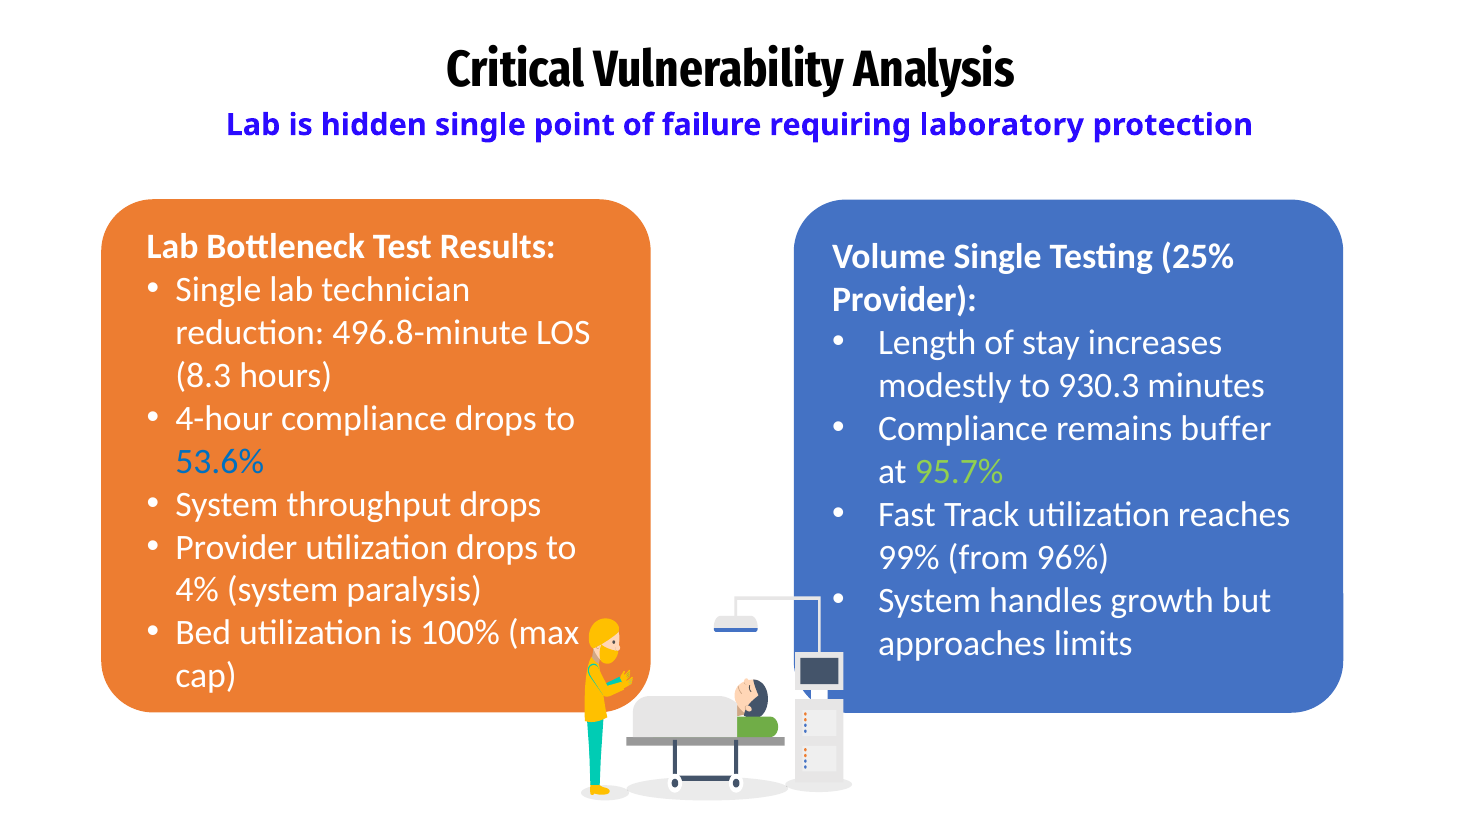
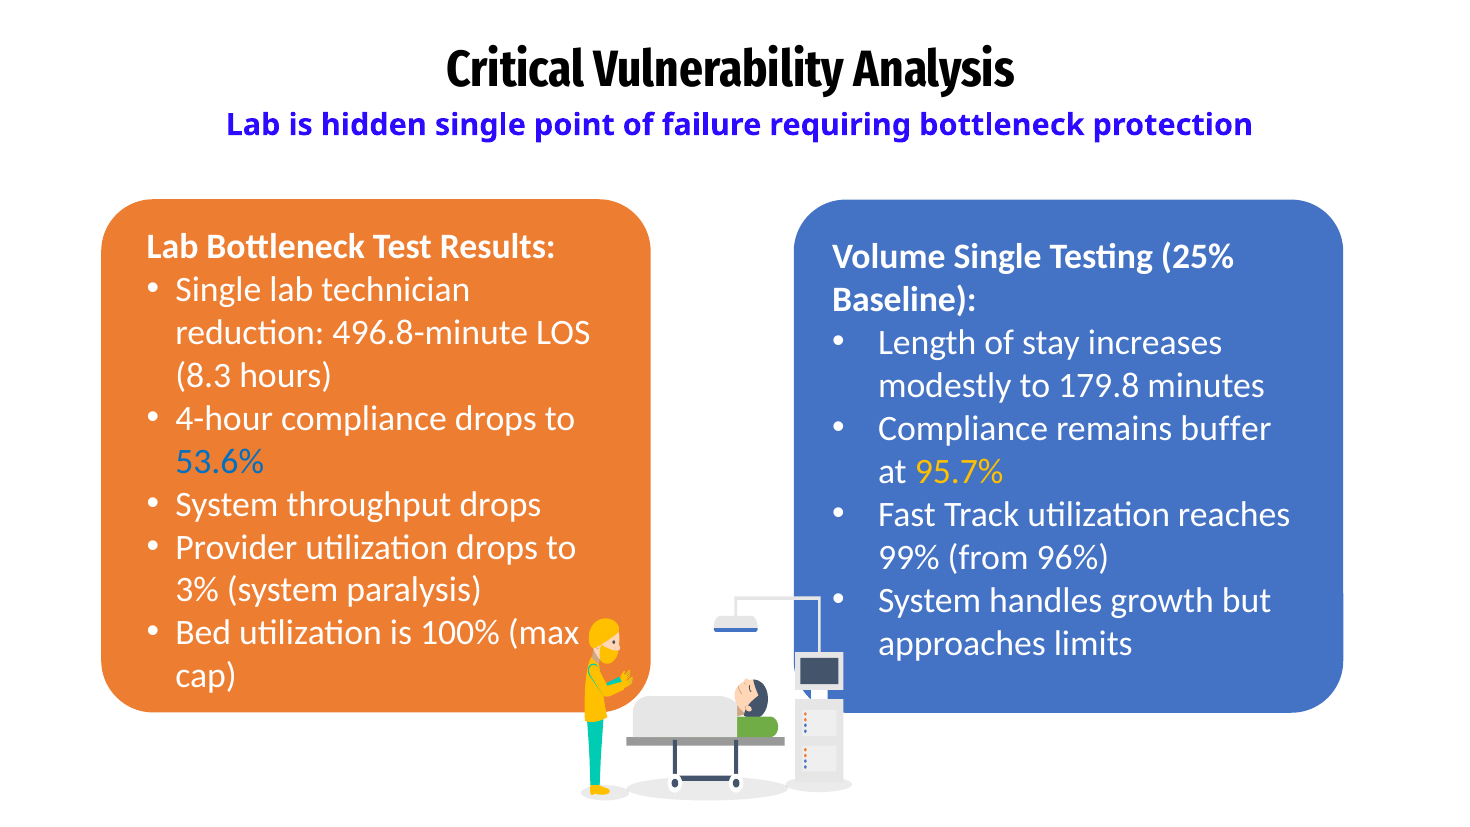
requiring laboratory: laboratory -> bottleneck (1002, 125)
Provider: Provider -> Baseline (904, 300)
930.3: 930.3 -> 179.8 (1099, 386)
95.7% colour: light green -> yellow (959, 472)
4%: 4% -> 3% (197, 590)
